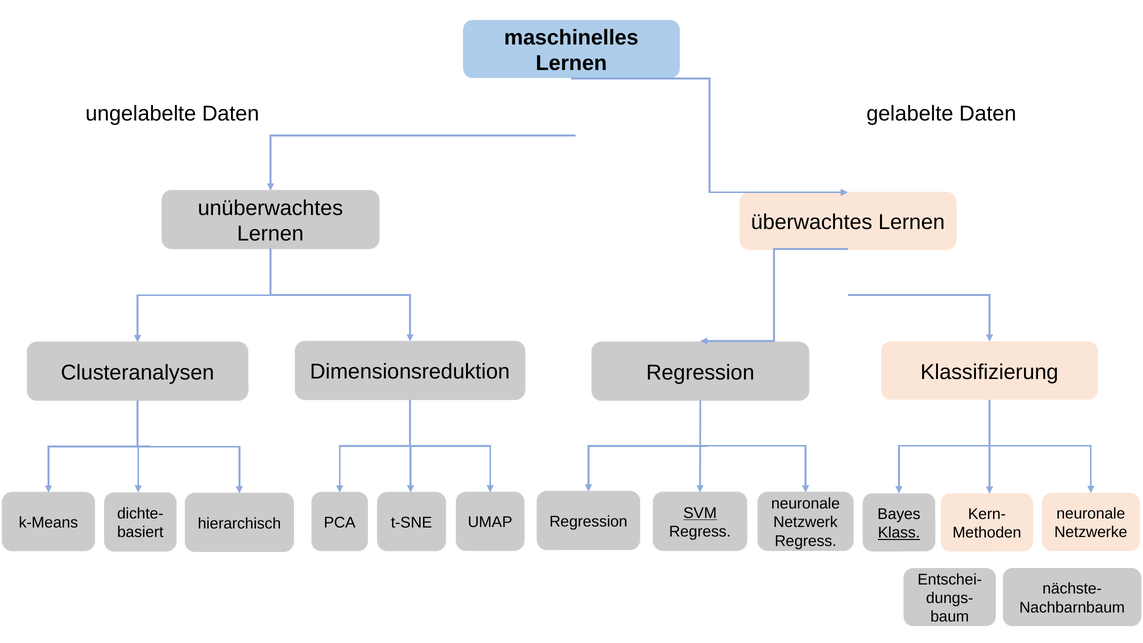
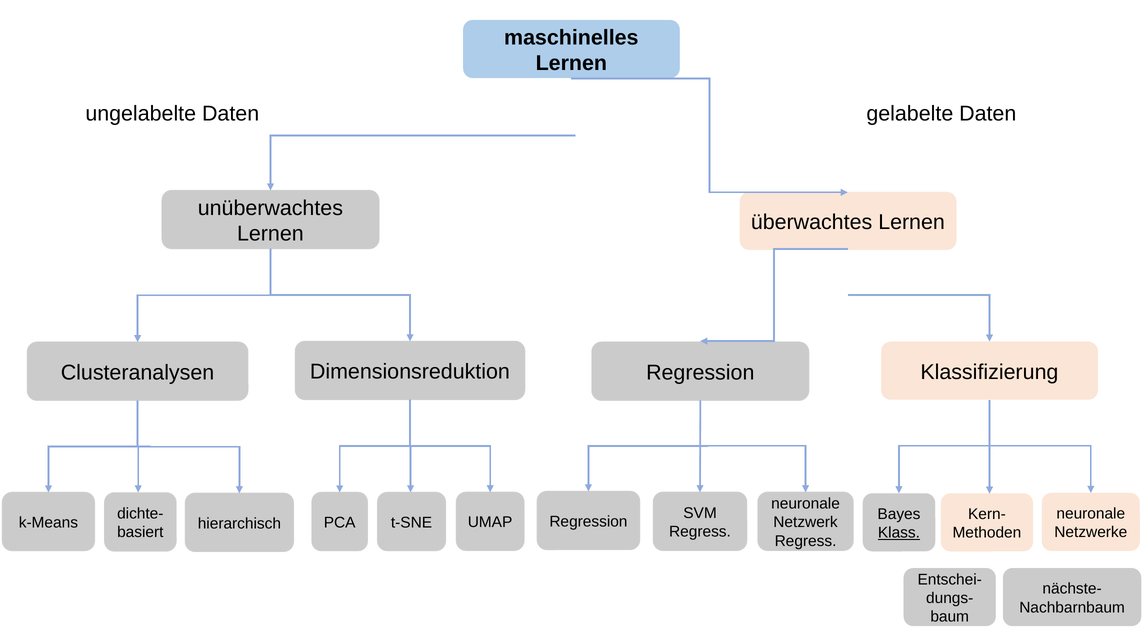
SVM underline: present -> none (700, 513)
